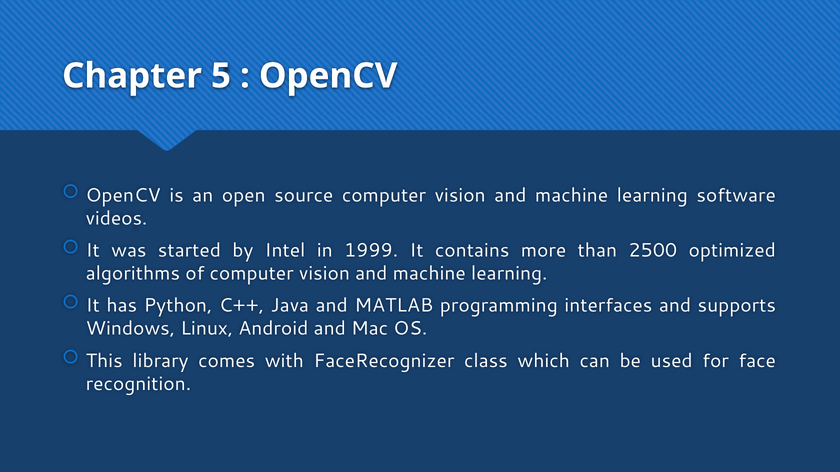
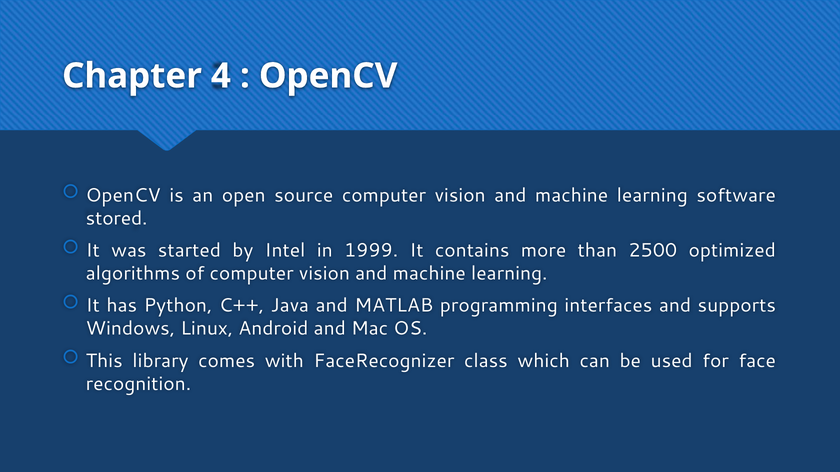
5: 5 -> 4 (221, 76)
videos: videos -> stored (117, 218)
